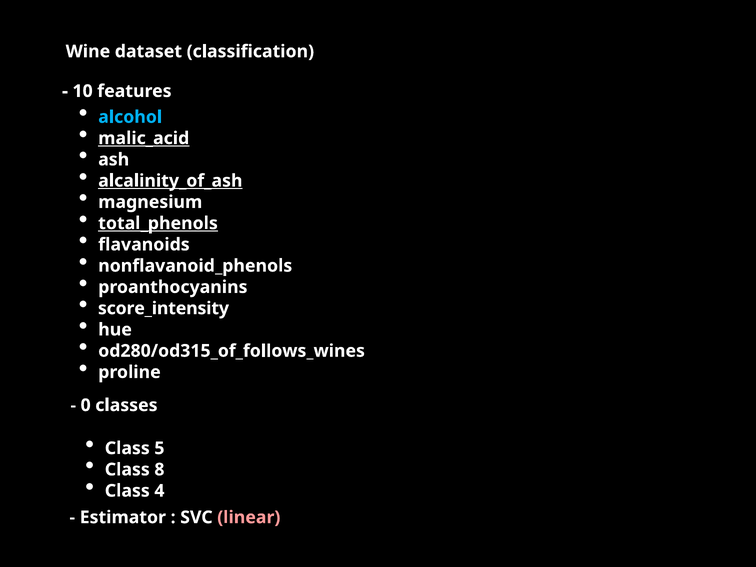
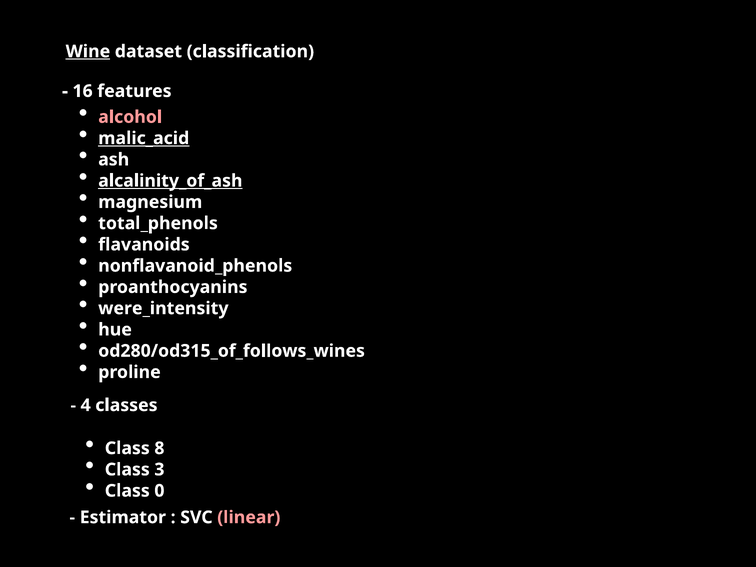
Wine underline: none -> present (88, 51)
10: 10 -> 16 (83, 91)
alcohol colour: light blue -> pink (130, 117)
total_phenols underline: present -> none (158, 223)
score_intensity: score_intensity -> were_intensity (163, 308)
0: 0 -> 4 (86, 405)
5: 5 -> 8 (159, 448)
8: 8 -> 3 (159, 470)
4: 4 -> 0 (159, 491)
